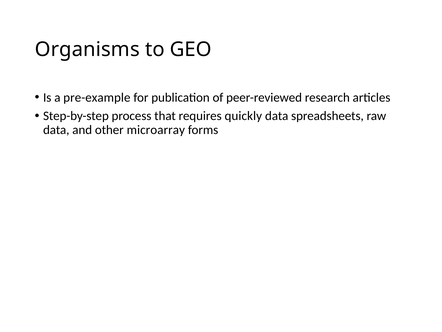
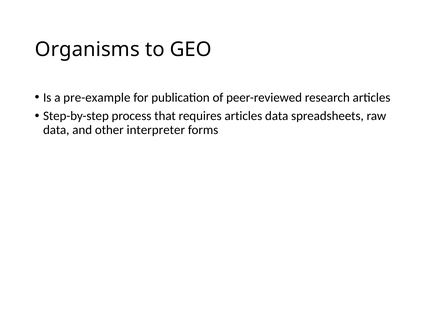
requires quickly: quickly -> articles (243, 116)
microarray: microarray -> interpreter (156, 130)
